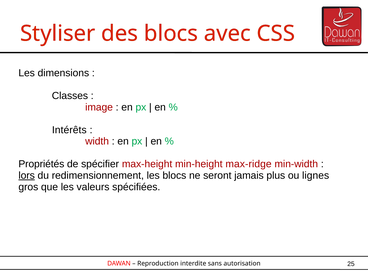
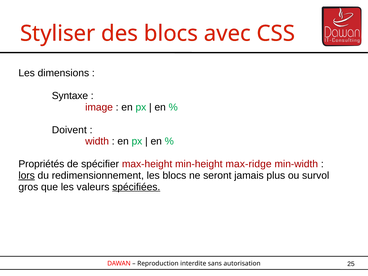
Classes: Classes -> Syntaxe (70, 96)
Intérêts: Intérêts -> Doivent (69, 130)
lignes: lignes -> survol (316, 175)
spécifiées underline: none -> present (136, 187)
